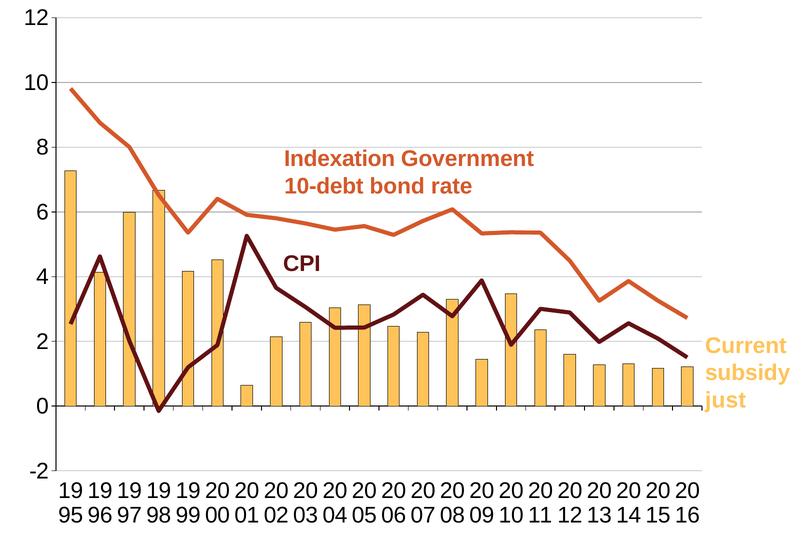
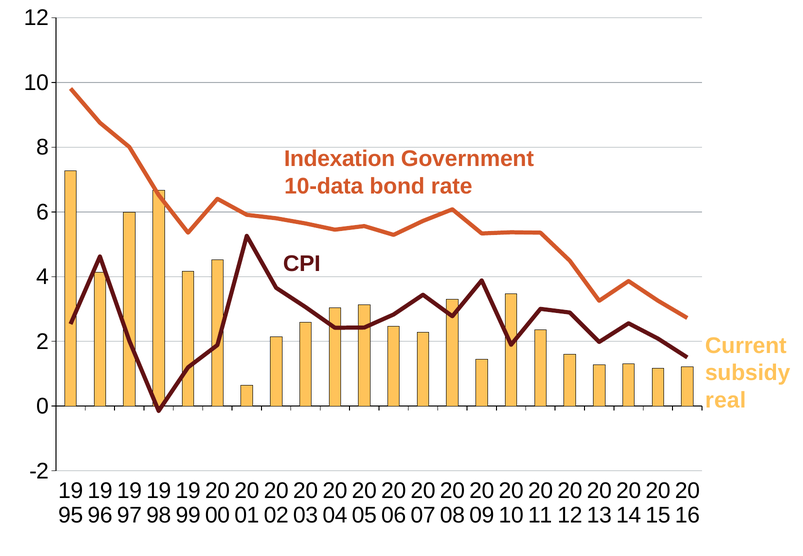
10-debt: 10-debt -> 10-data (324, 186)
just: just -> real (726, 400)
